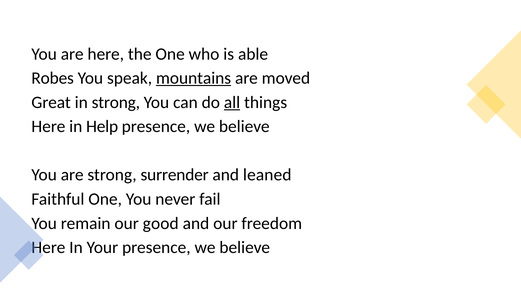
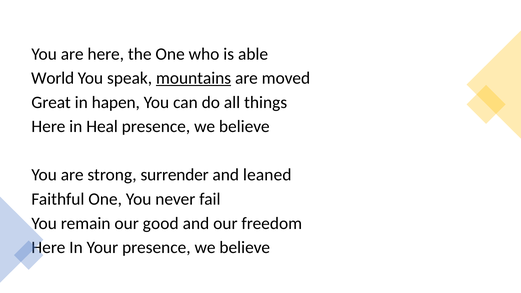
Robes: Robes -> World (53, 78)
in strong: strong -> hapen (116, 102)
all underline: present -> none (232, 102)
Help: Help -> Heal (102, 127)
